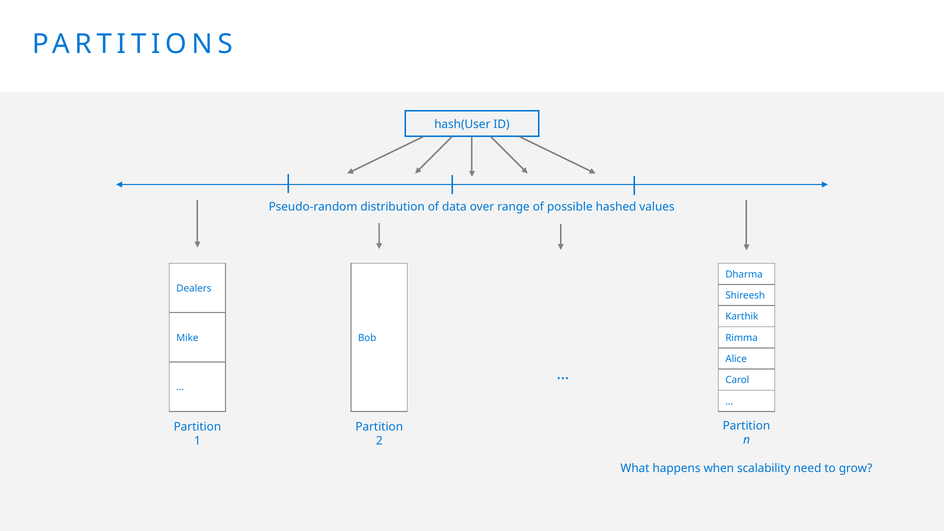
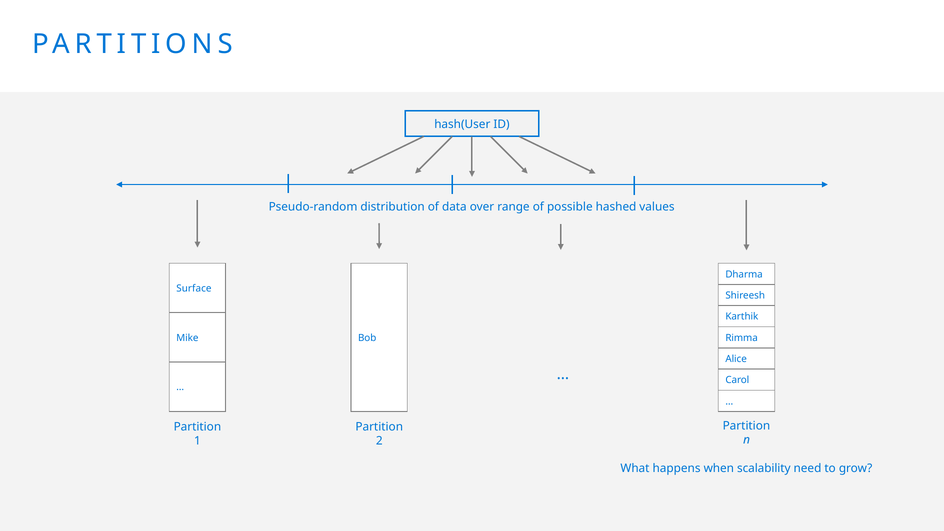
Dealers: Dealers -> Surface (194, 289)
